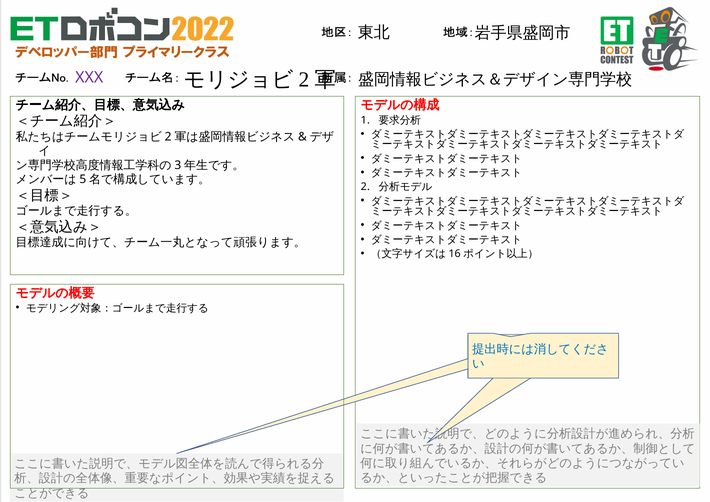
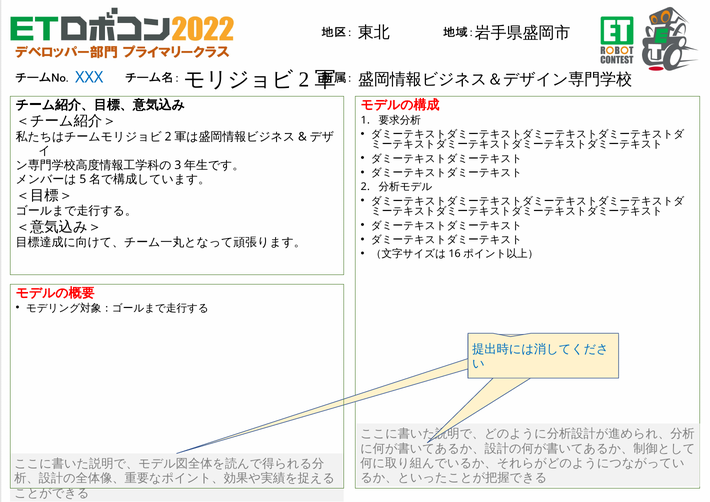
XXX colour: purple -> blue (89, 78)
